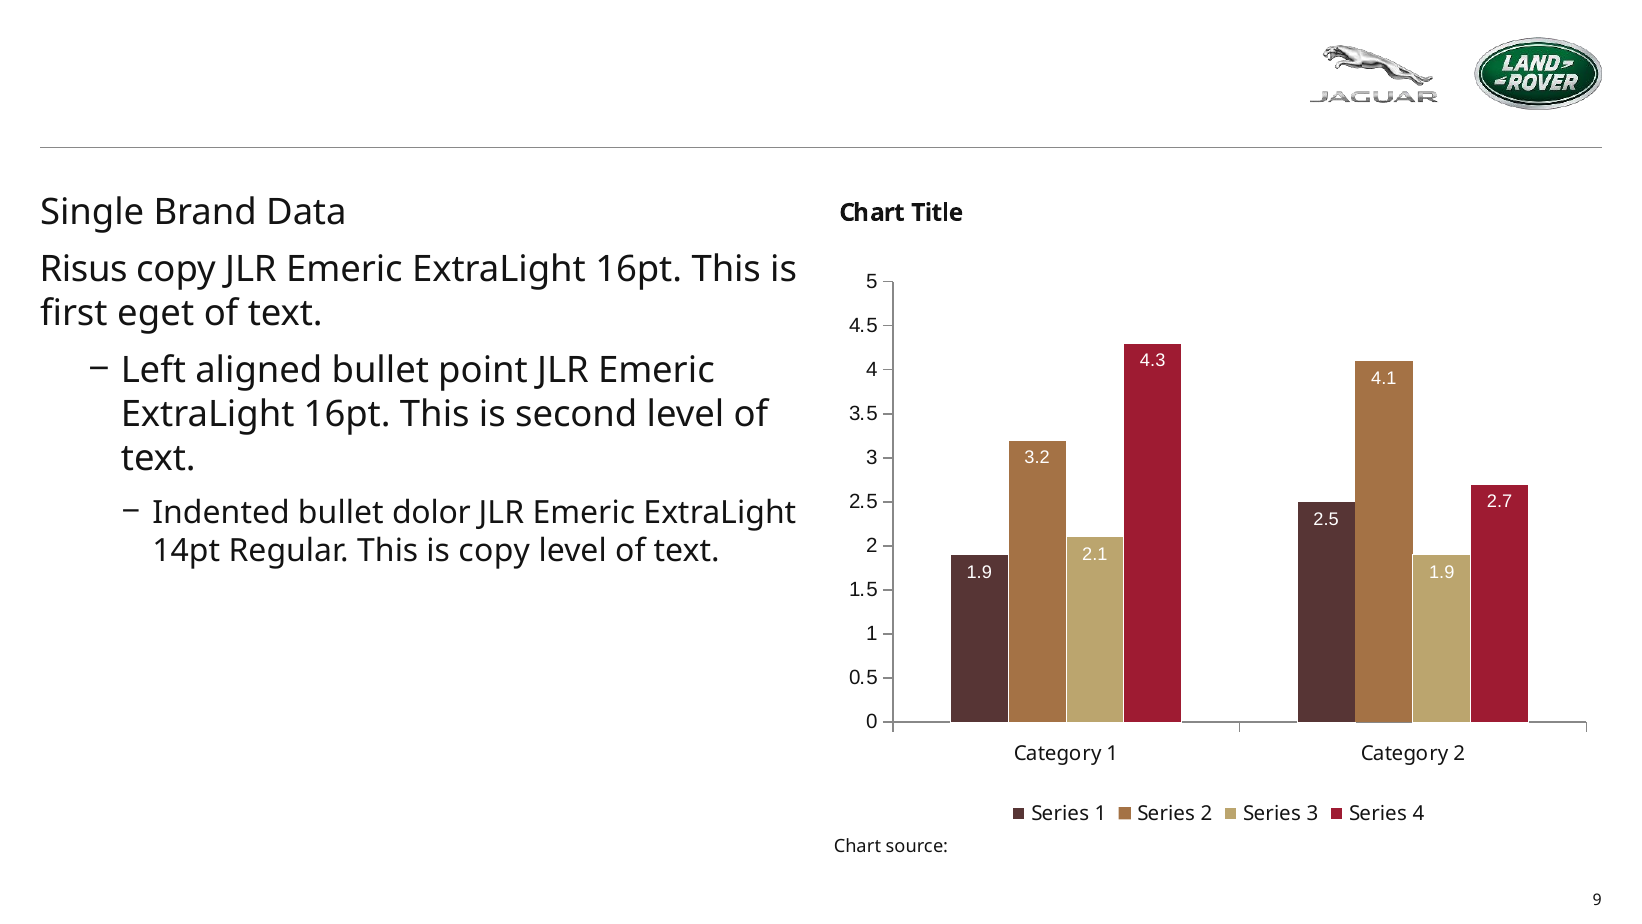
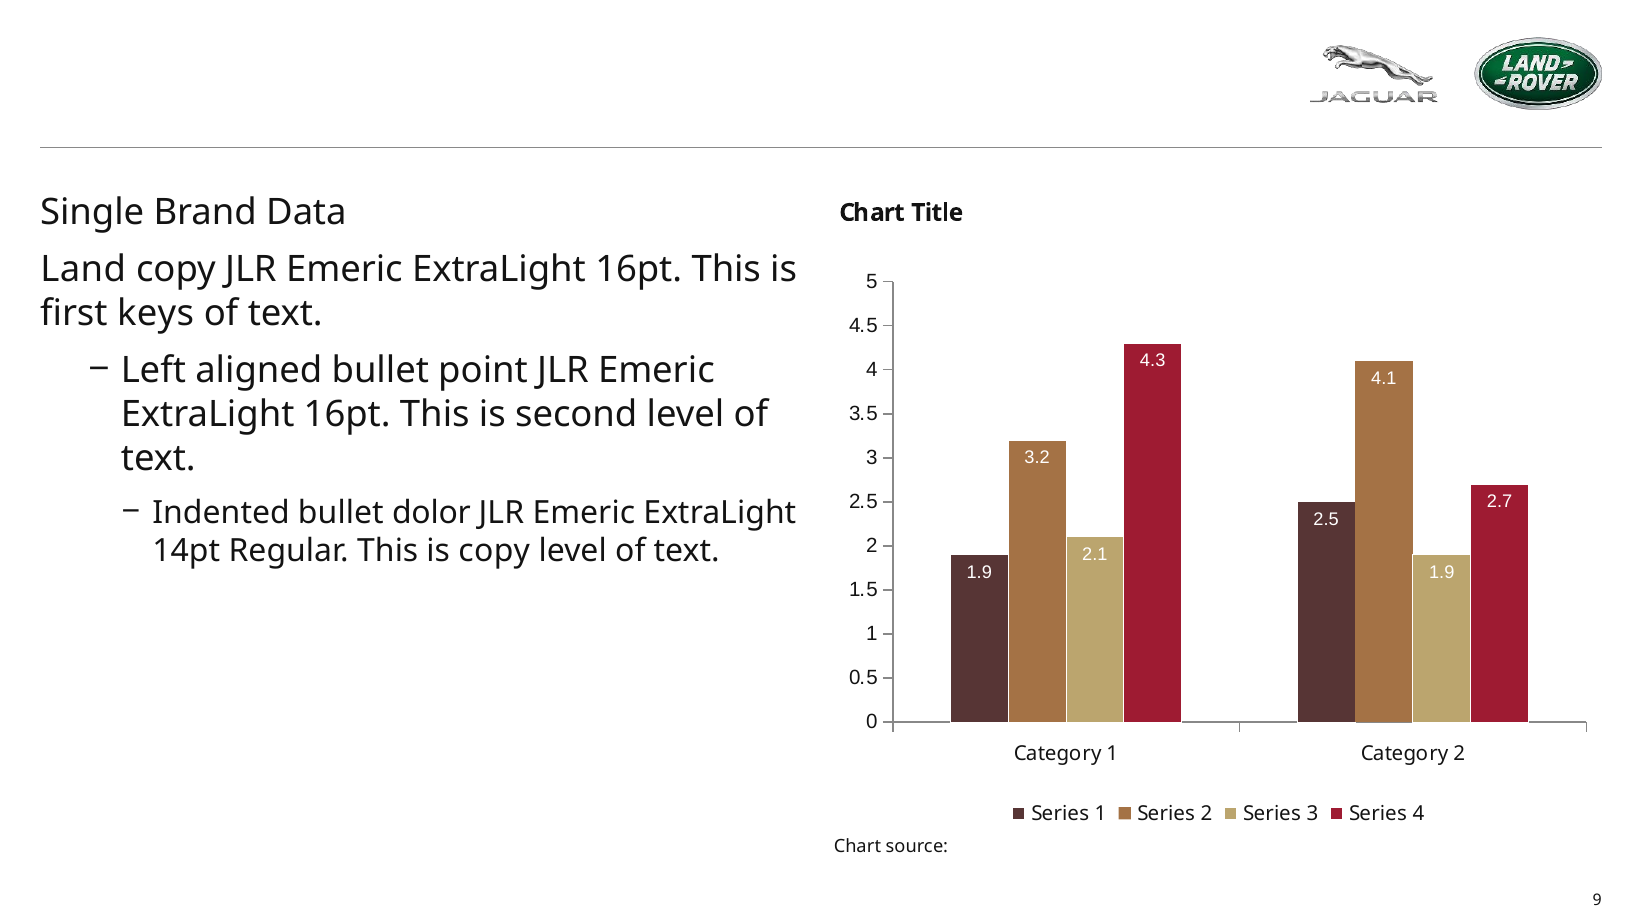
Risus: Risus -> Land (83, 270)
eget: eget -> keys (156, 313)
